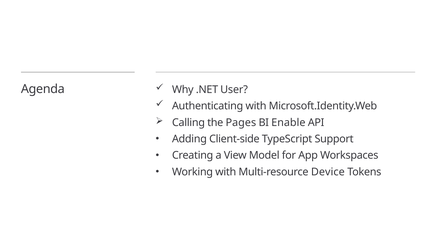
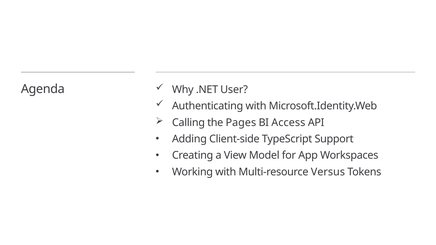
Enable: Enable -> Access (288, 123)
Device: Device -> Versus (328, 172)
